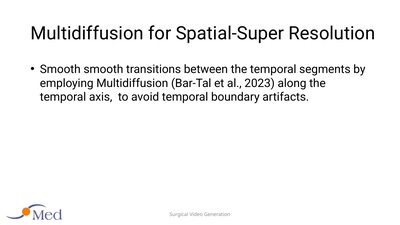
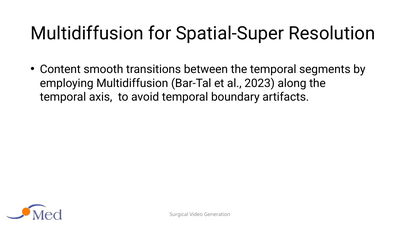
Smooth: Smooth -> Content (60, 69)
